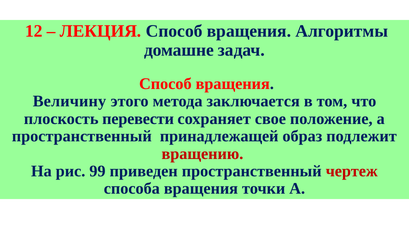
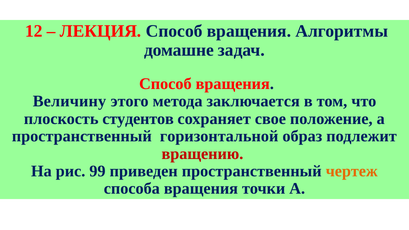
перевести: перевести -> студентов (138, 119)
принадлежащей: принадлежащей -> горизонтальной (219, 136)
чертеж colour: red -> orange (352, 171)
